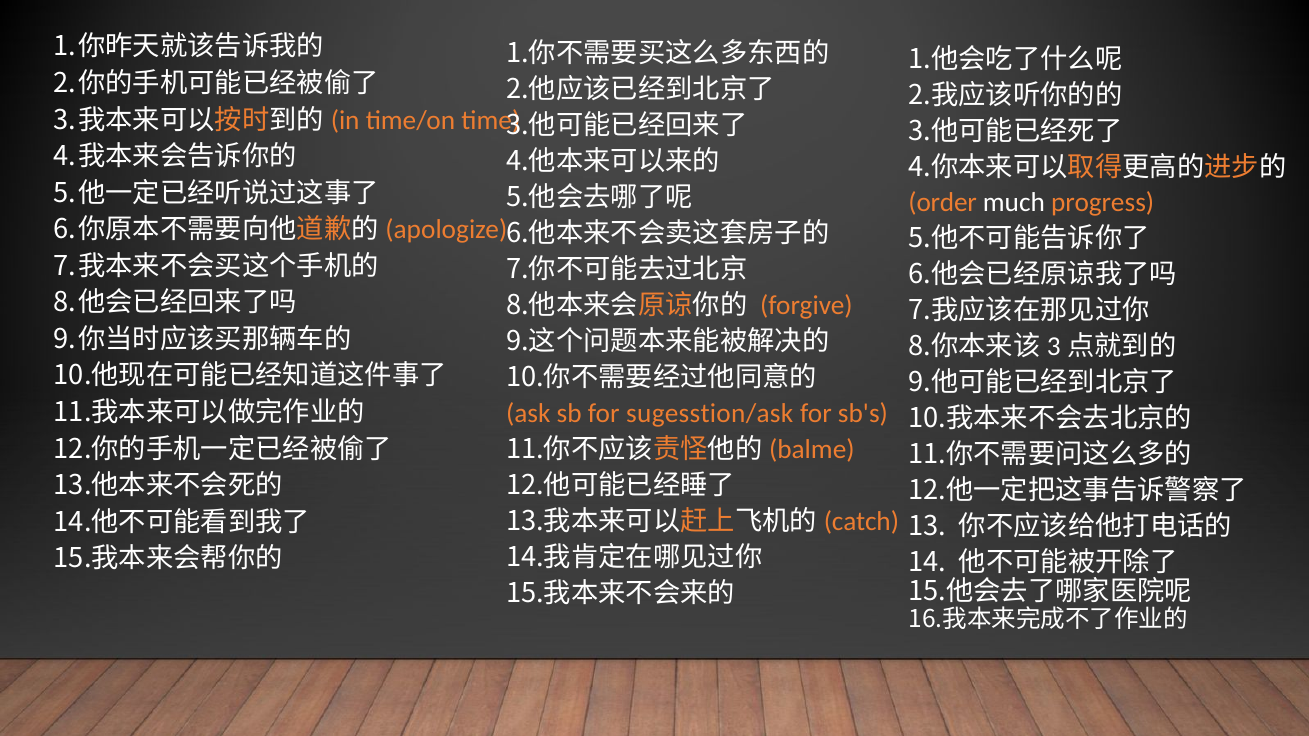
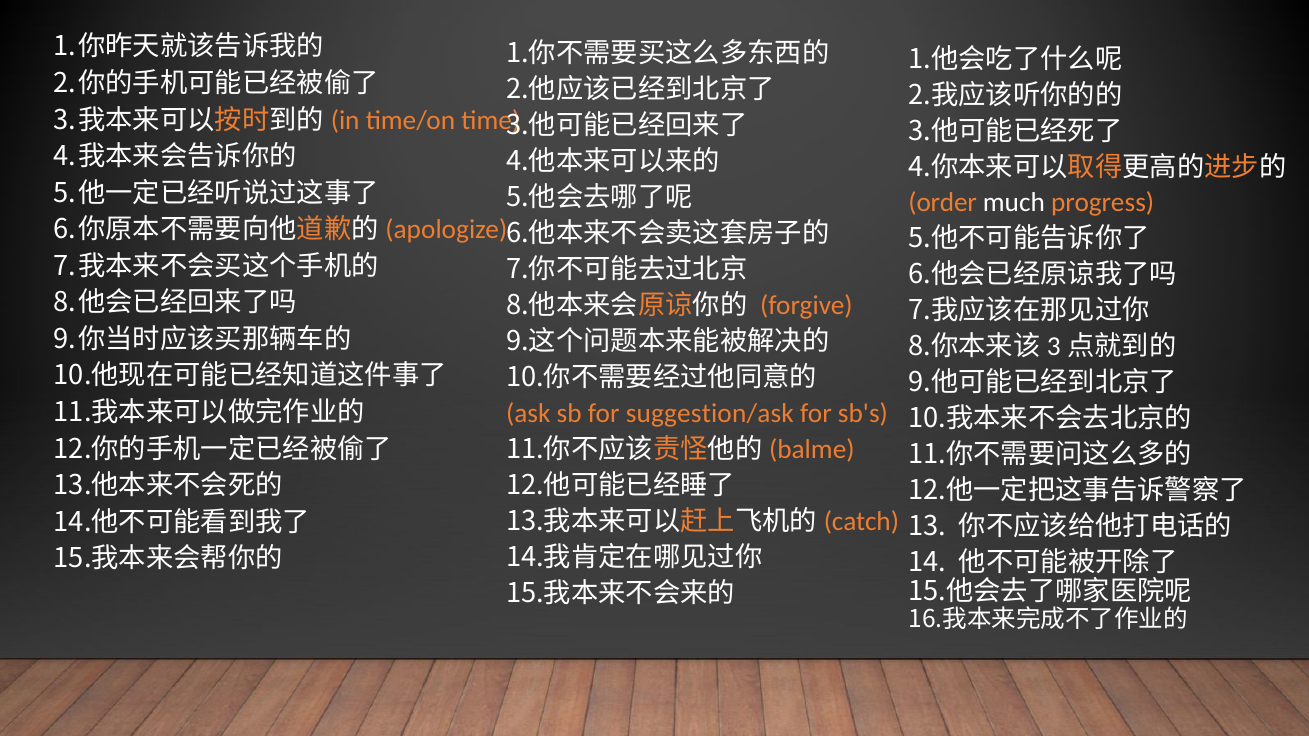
sugesstion/ask: sugesstion/ask -> suggestion/ask (710, 414)
